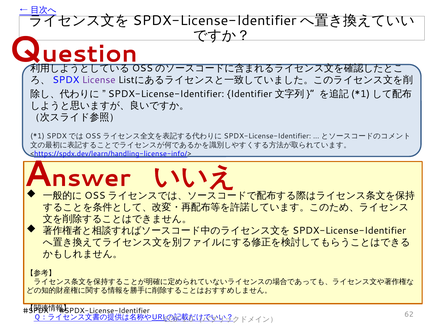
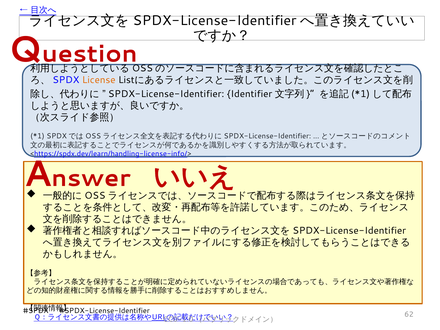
License colour: purple -> orange (99, 80)
